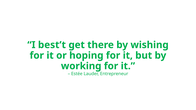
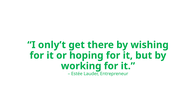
best’t: best’t -> only’t (52, 45)
